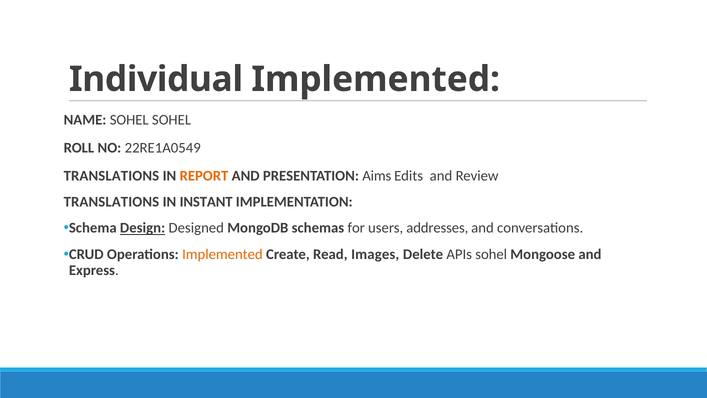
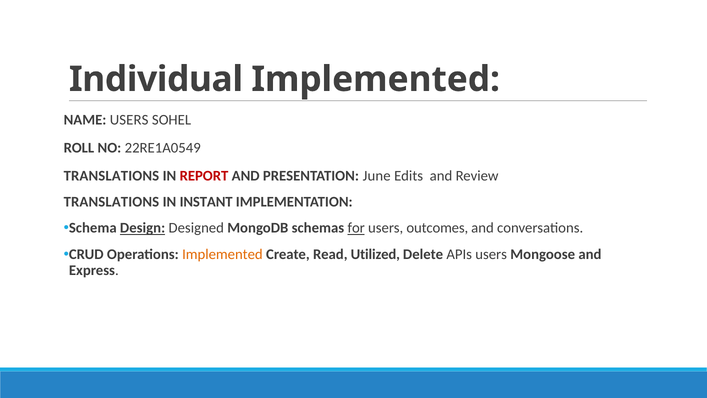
NAME SOHEL: SOHEL -> USERS (129, 120)
REPORT colour: orange -> red (204, 176)
Aims: Aims -> June (377, 176)
for underline: none -> present (356, 228)
addresses: addresses -> outcomes (437, 228)
Images: Images -> Utilized (375, 254)
APIs sohel: sohel -> users (491, 254)
